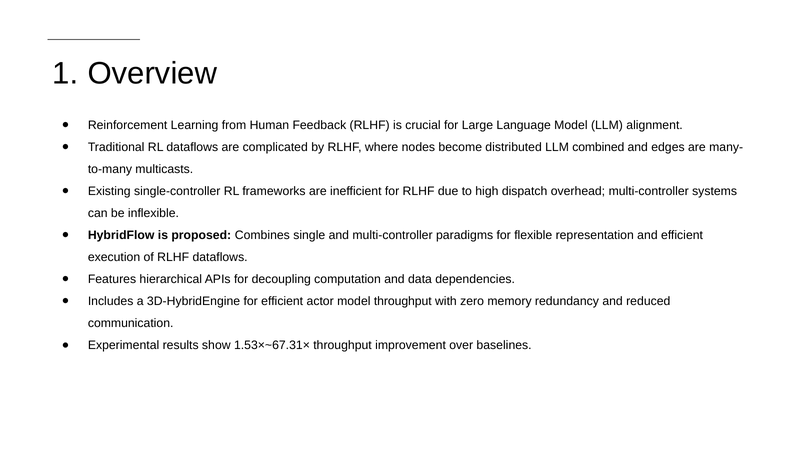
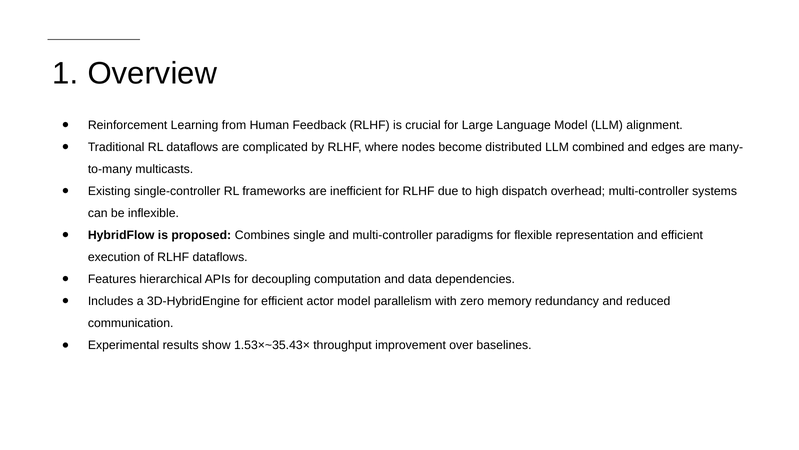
model throughput: throughput -> parallelism (403, 301)
1.53×~67.31×: 1.53×~67.31× -> 1.53×~35.43× (272, 345)
